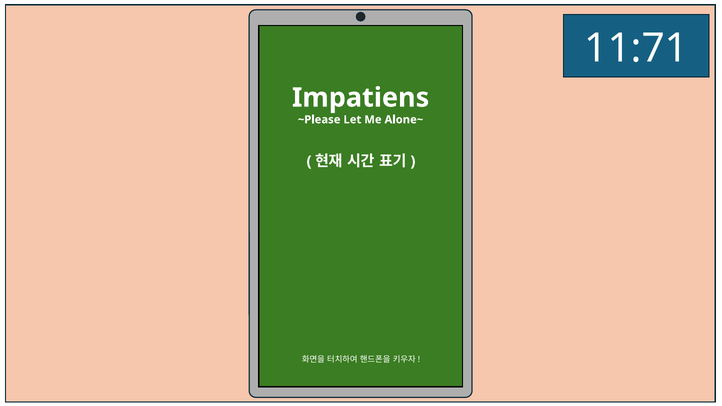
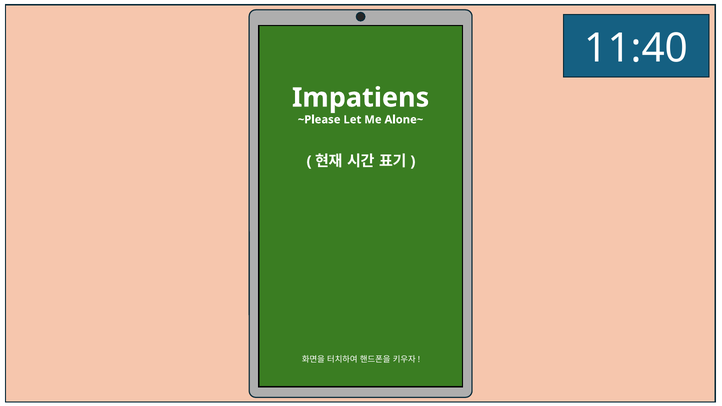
11:71: 11:71 -> 11:40 (636, 49)
